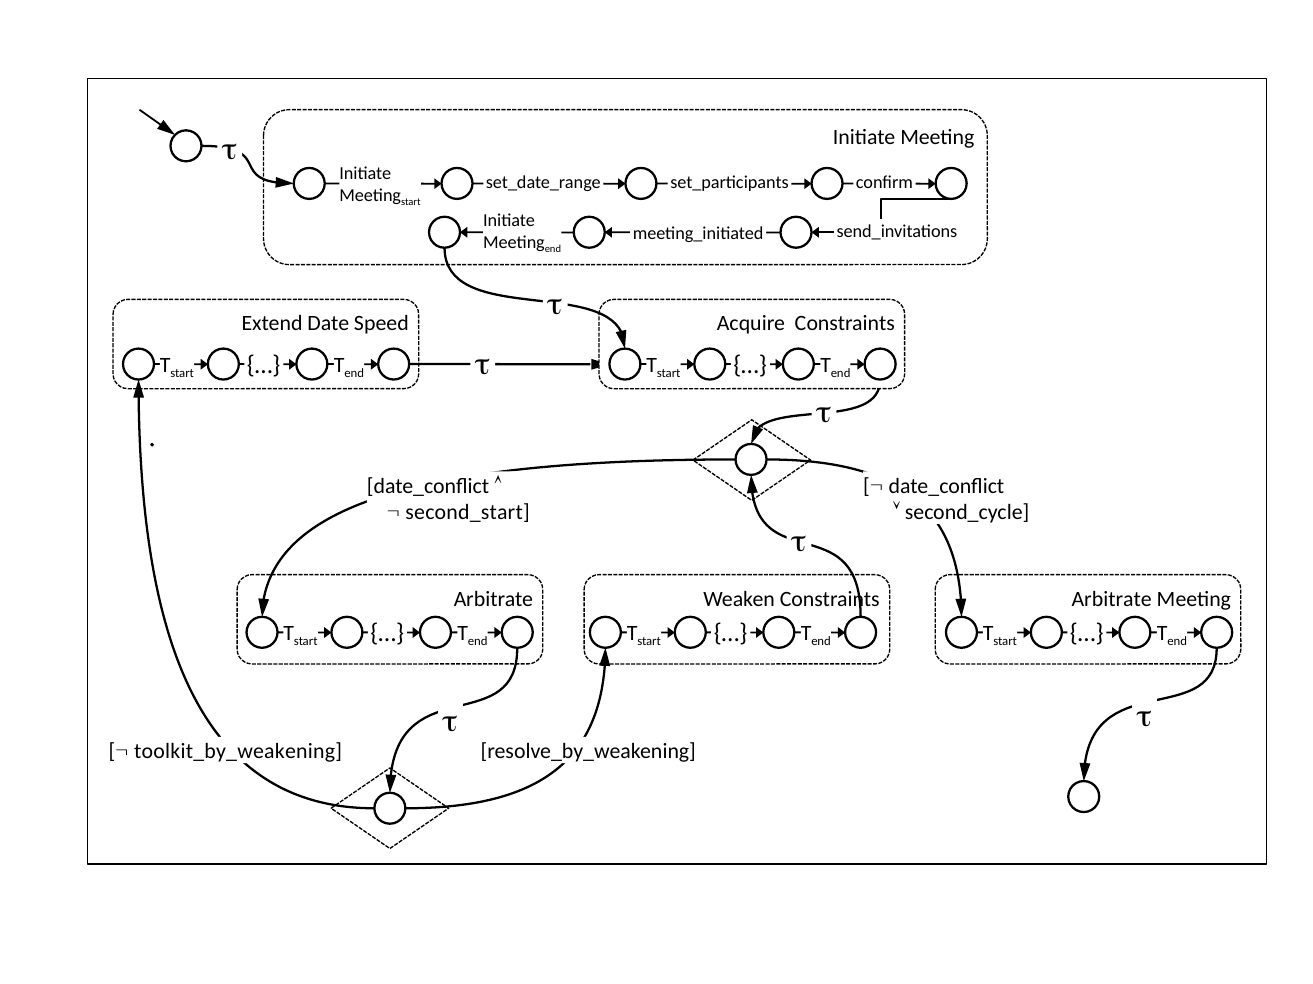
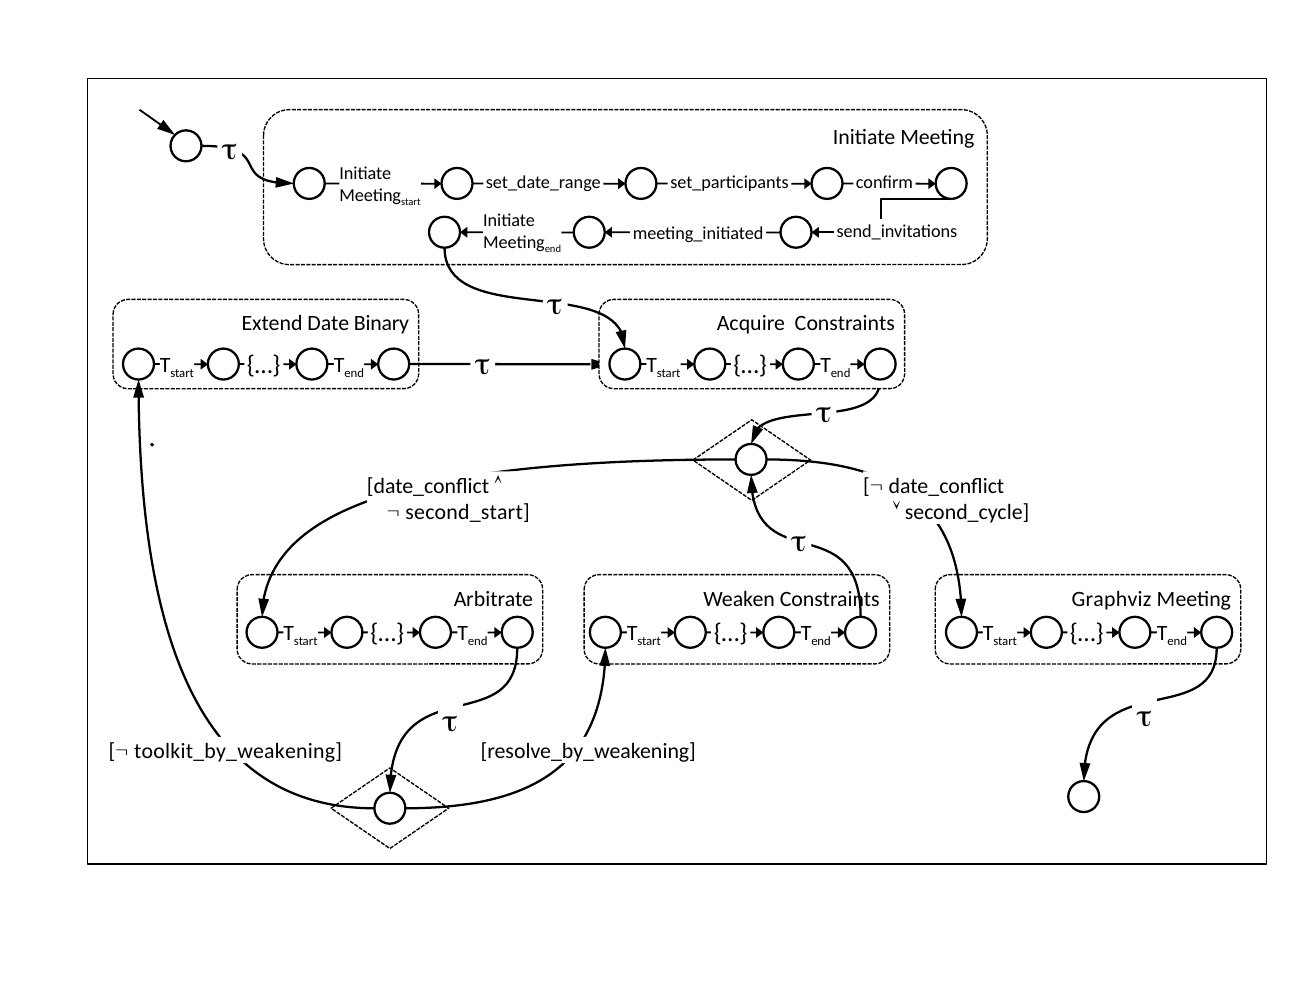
Speed: Speed -> Binary (382, 324)
Constraints Arbitrate: Arbitrate -> Graphviz (1112, 599)
